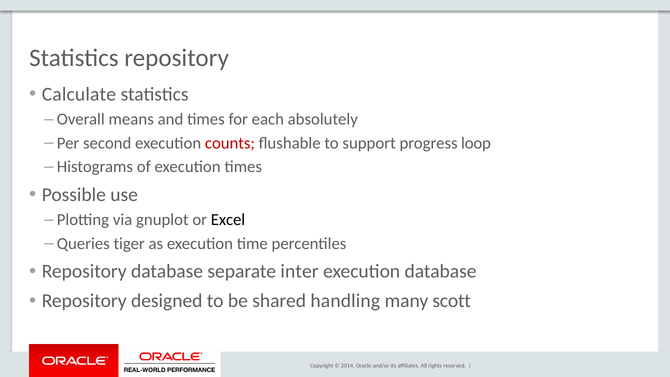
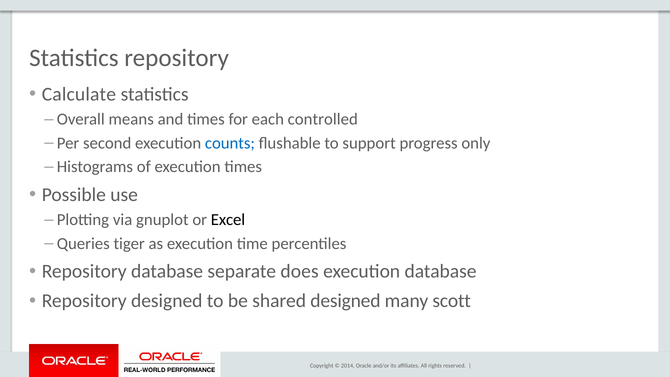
absolutely: absolutely -> controlled (323, 119)
counts colour: red -> blue (230, 143)
loop: loop -> only (476, 143)
inter: inter -> does (300, 272)
shared handling: handling -> designed (345, 301)
